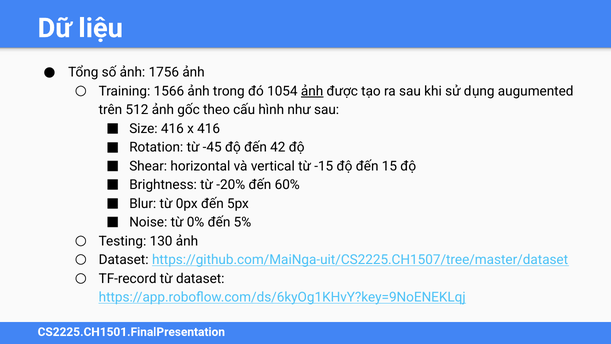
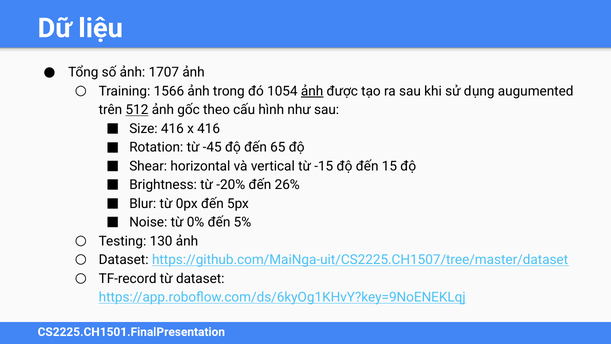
1756: 1756 -> 1707 (164, 72)
512 underline: none -> present (137, 110)
42: 42 -> 65 (278, 147)
60%: 60% -> 26% (287, 185)
